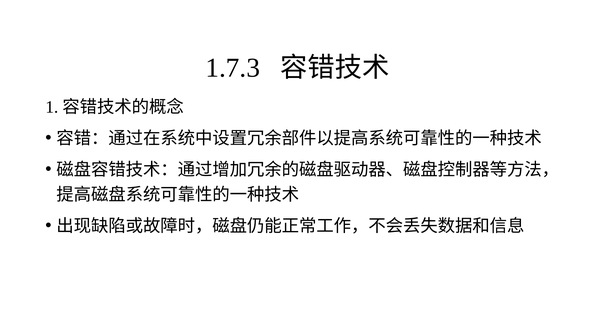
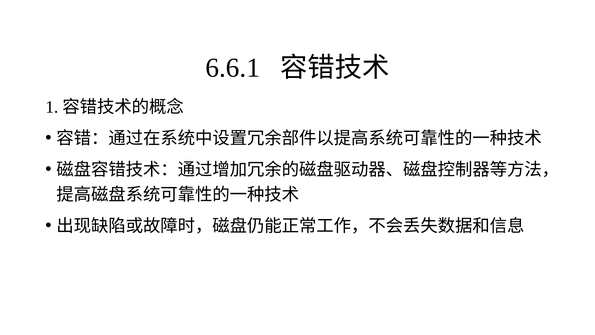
1.7.3: 1.7.3 -> 6.6.1 (233, 68)
